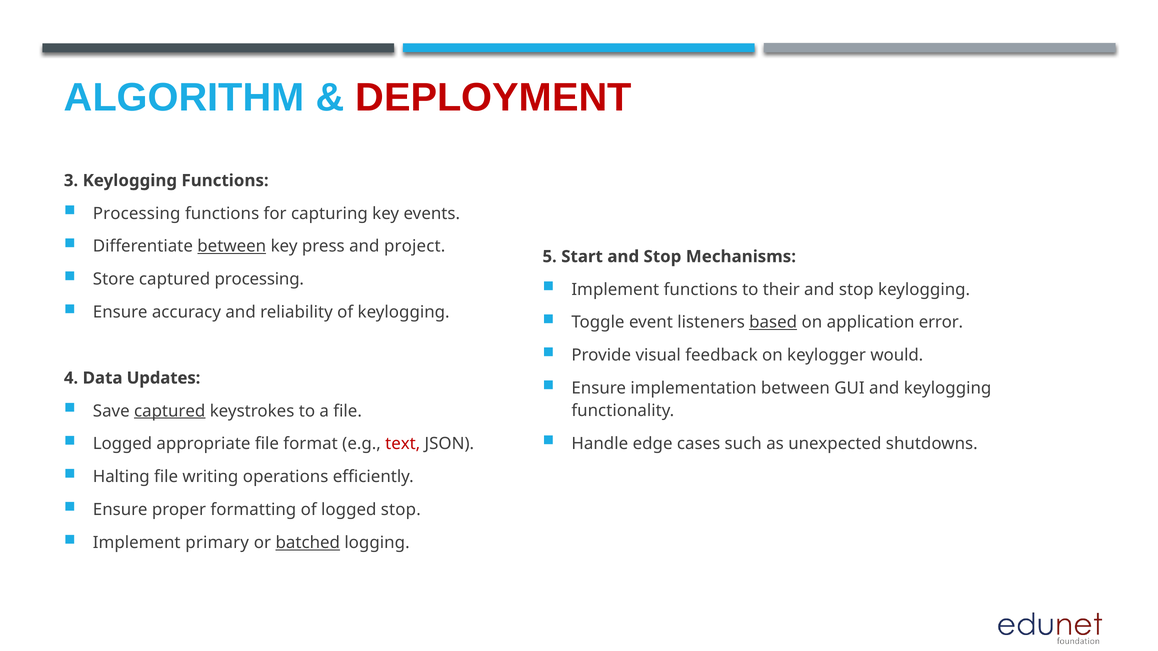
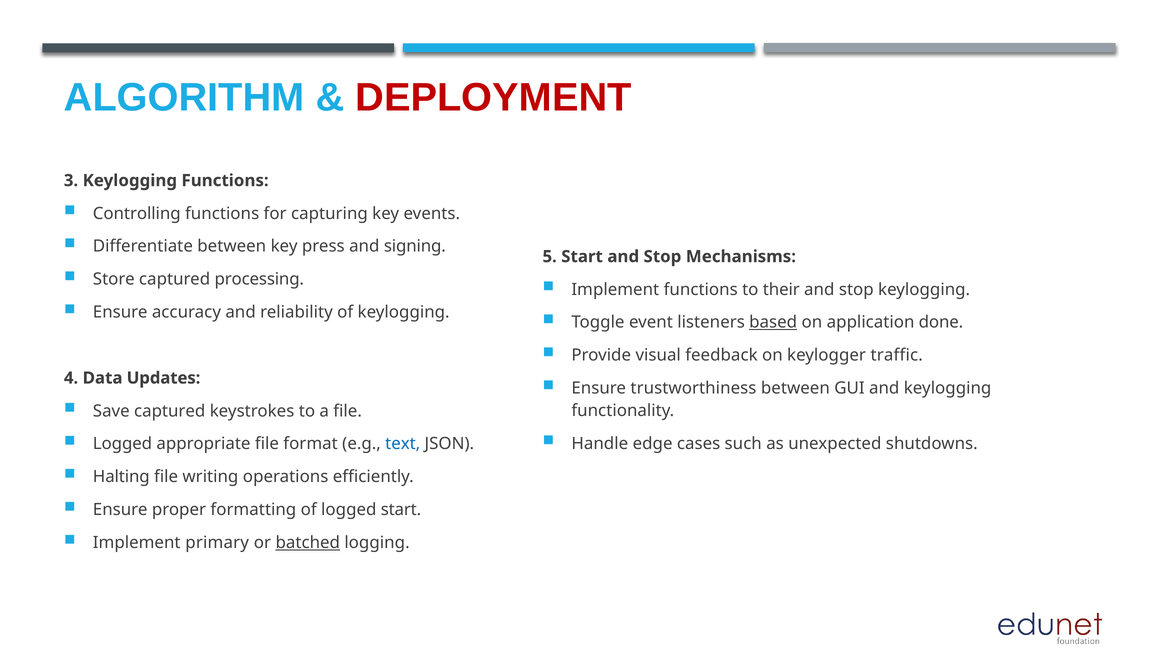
Processing: Processing -> Controlling (137, 214)
between underline: present -> none (232, 247)
project: project -> signing (415, 247)
error: error -> done (941, 323)
would: would -> traffic (897, 356)
implementation: implementation -> trustworthiness (693, 388)
captured underline: present -> none (170, 411)
text colour: red -> blue (403, 444)
logged stop: stop -> start (401, 510)
